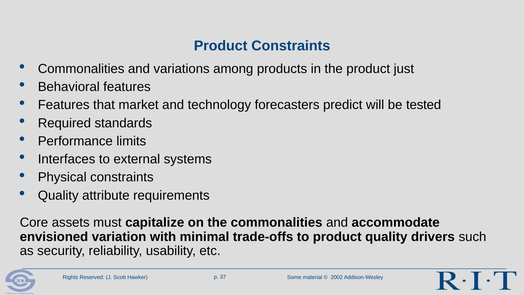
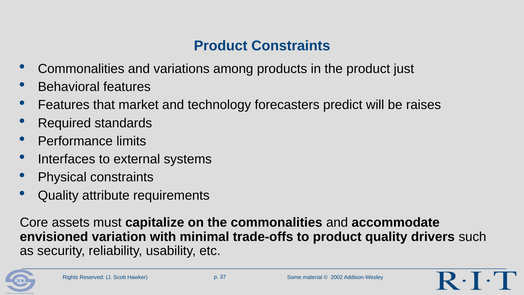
tested: tested -> raises (424, 105)
